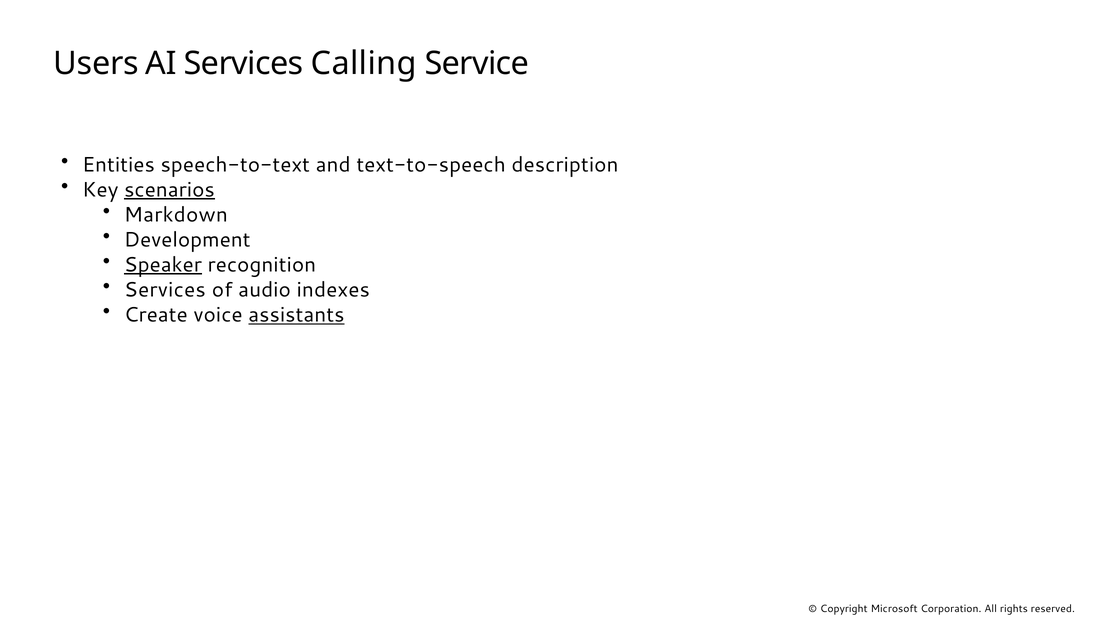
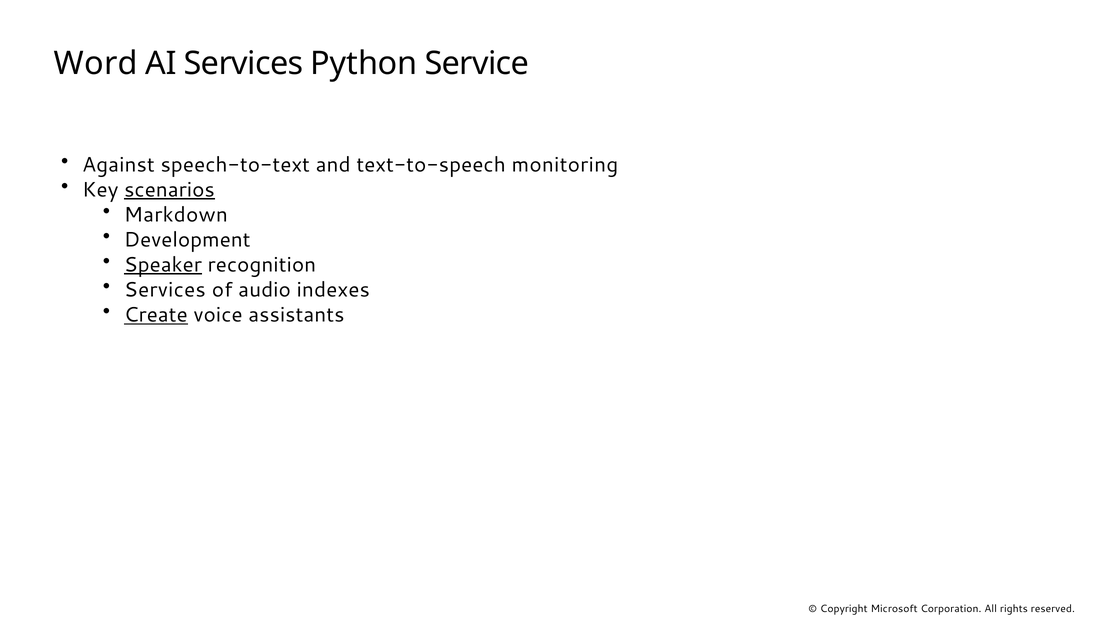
Users: Users -> Word (96, 63)
Calling: Calling -> Python (364, 63)
Entities: Entities -> Against (118, 165)
description: description -> monitoring (565, 165)
Create underline: none -> present (156, 315)
assistants underline: present -> none (296, 315)
